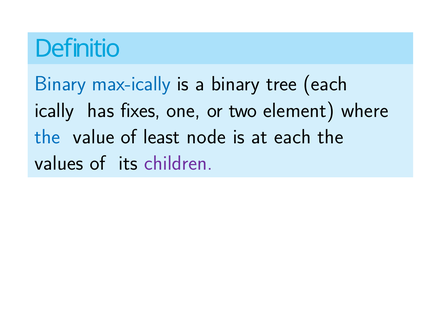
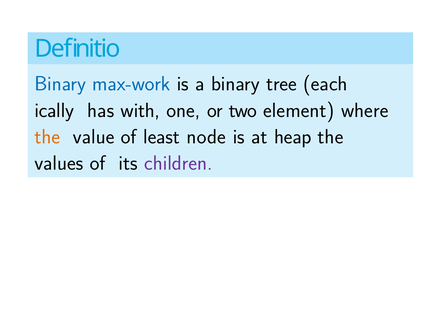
max-ically: max-ically -> max-work (131, 84)
fixes: fixes -> with (140, 111)
the colour: blue -> orange (47, 137)
at each: each -> heap (293, 137)
